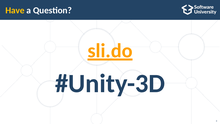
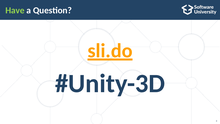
Have colour: yellow -> light green (15, 10)
